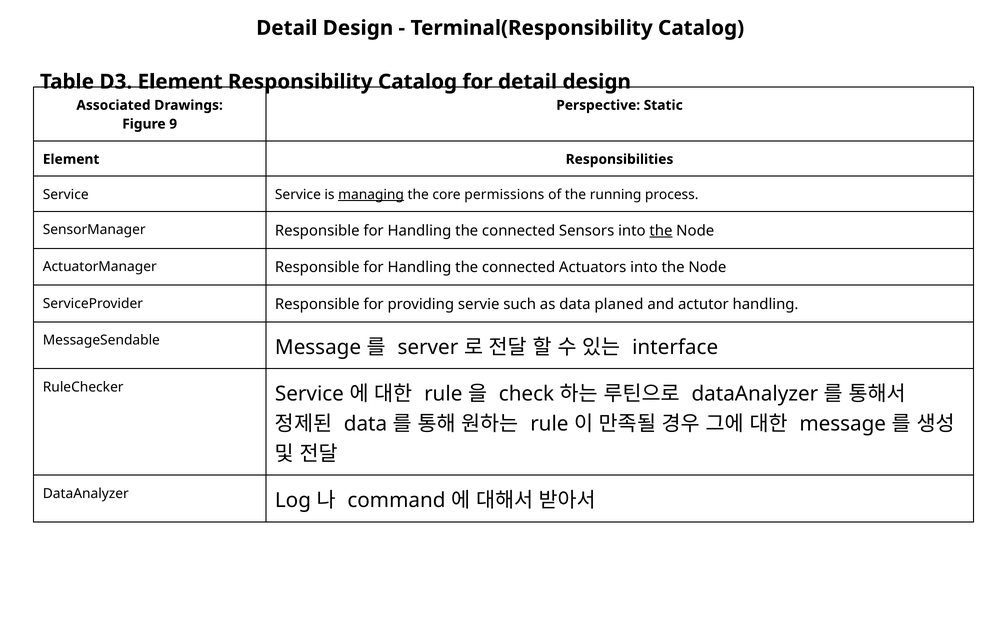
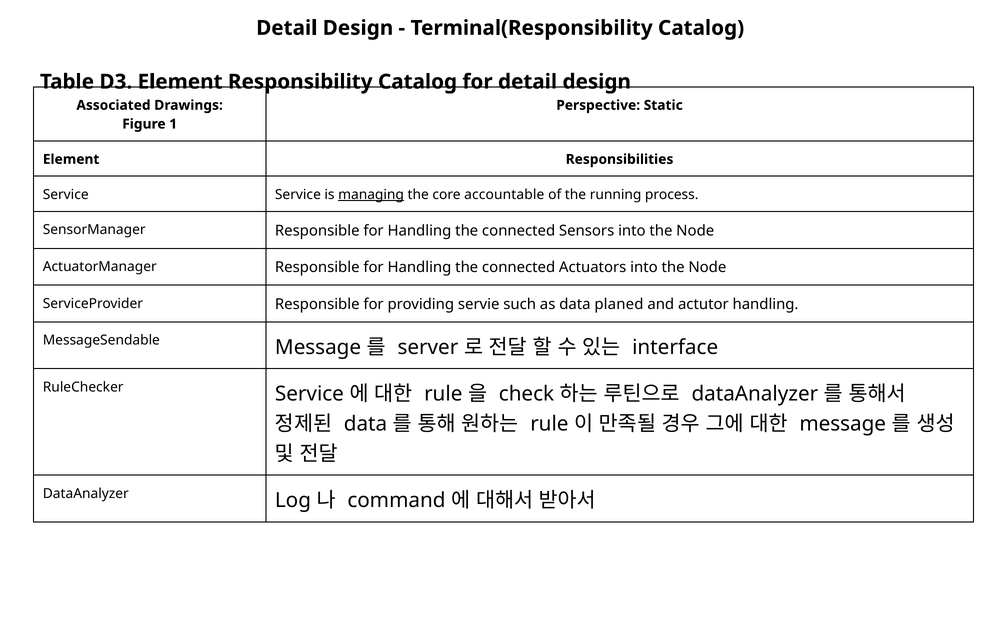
9: 9 -> 1 (173, 124)
permissions: permissions -> accountable (504, 195)
the underline: present -> none (661, 231)
